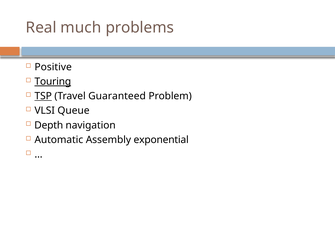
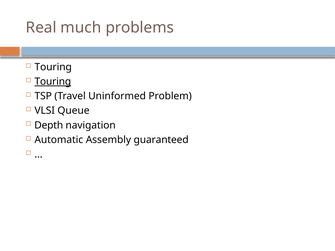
Positive: Positive -> Touring (53, 67)
TSP underline: present -> none (43, 96)
Guaranteed: Guaranteed -> Uninformed (117, 96)
exponential: exponential -> guaranteed (161, 140)
